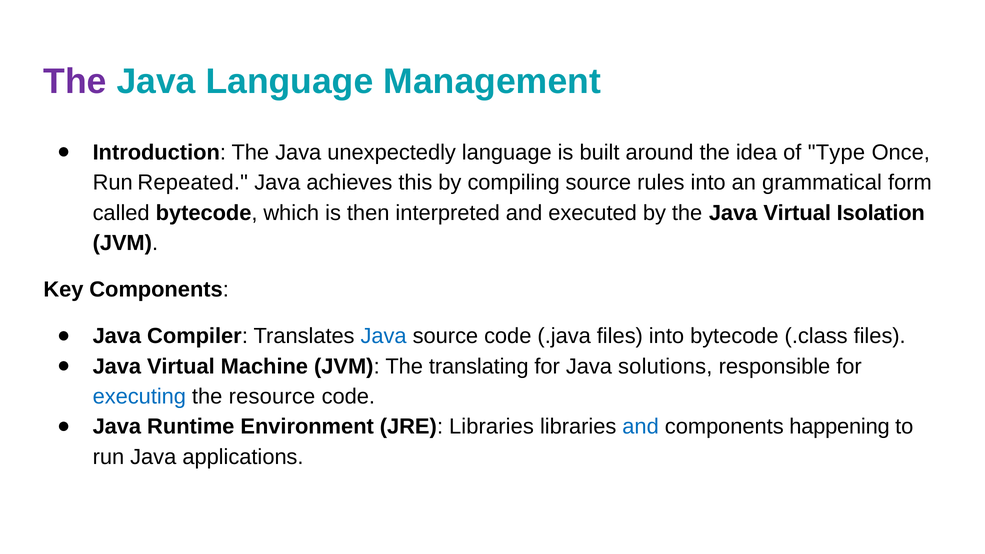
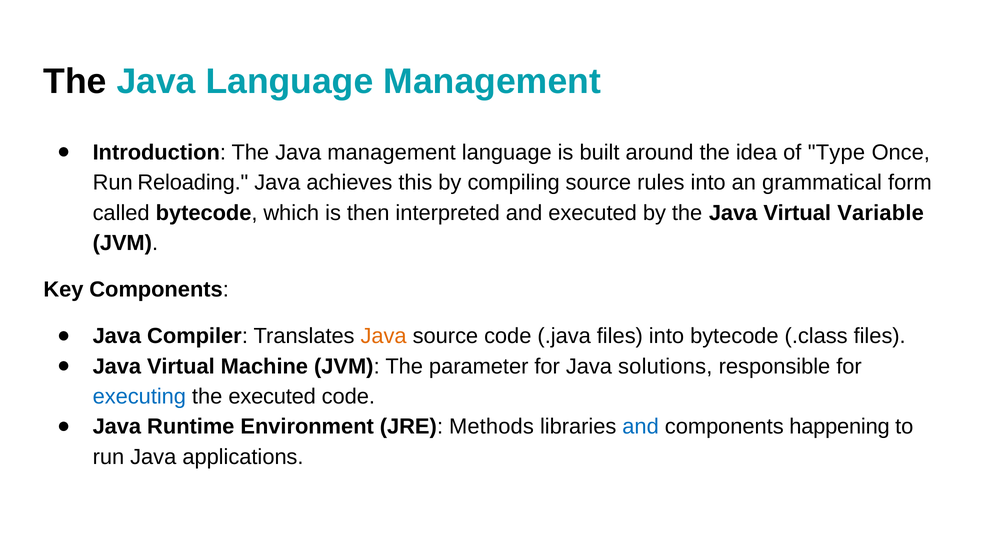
The colour: purple -> black (75, 82)
Java unexpectedly: unexpectedly -> management (392, 153)
Repeated: Repeated -> Reloading (193, 183)
Isolation: Isolation -> Variable (881, 213)
Java colour: blue -> orange (384, 336)
translating: translating -> parameter (479, 366)
the resource: resource -> executed (272, 397)
JRE Libraries: Libraries -> Methods (491, 427)
